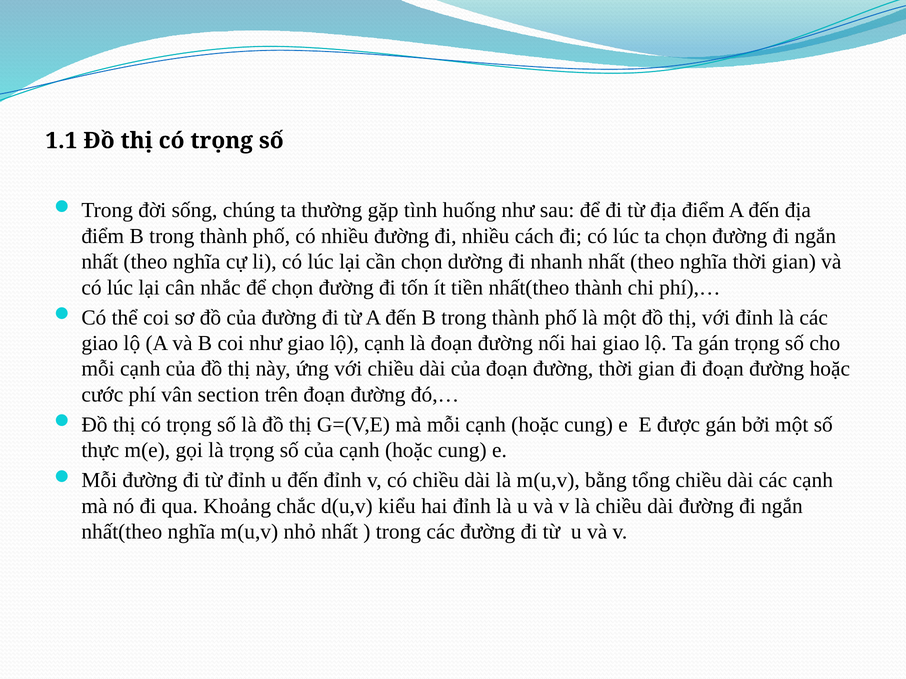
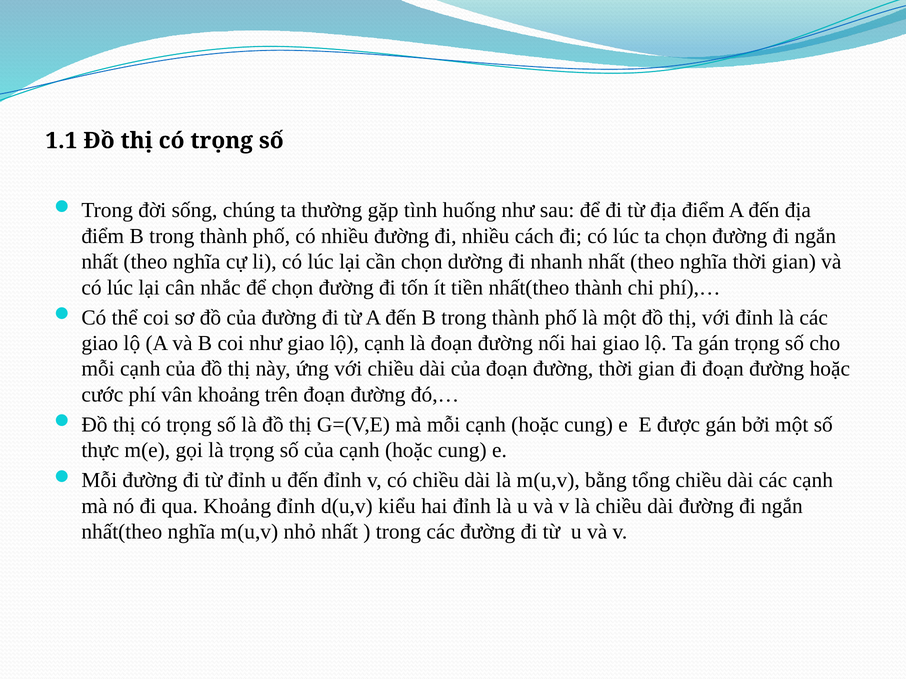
vân section: section -> khoảng (229, 395)
Khoảng chắc: chắc -> đỉnh (296, 506)
